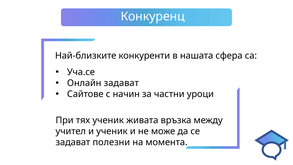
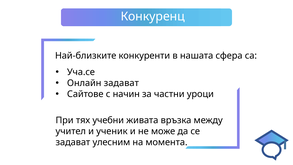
тях ученик: ученик -> учебни (108, 120)
полезни: полезни -> улесним (111, 142)
